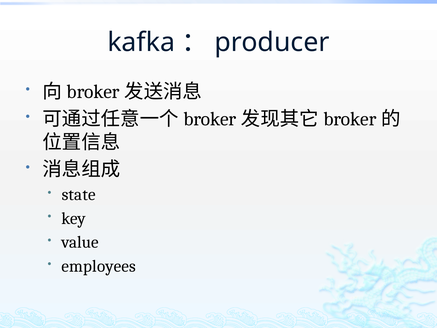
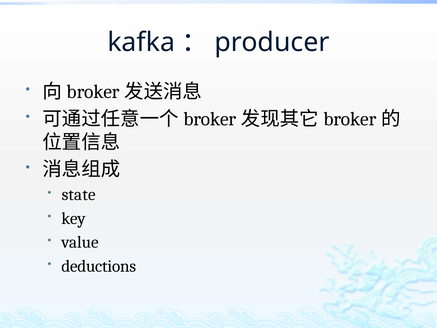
employees: employees -> deductions (99, 266)
